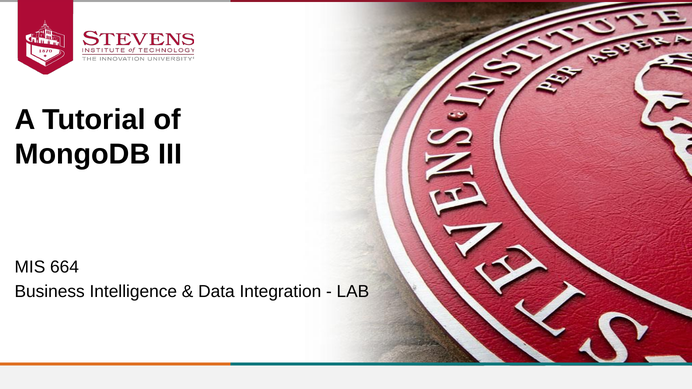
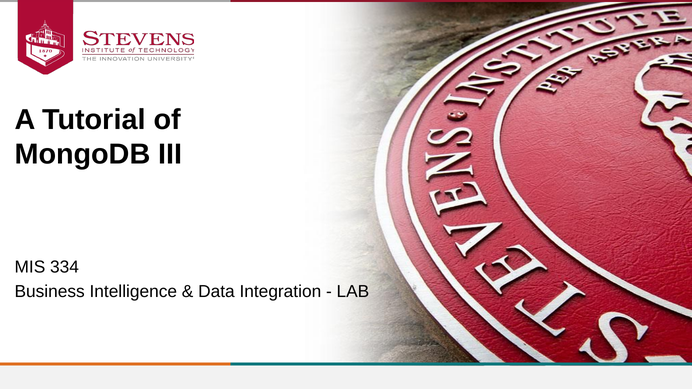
664: 664 -> 334 (65, 267)
